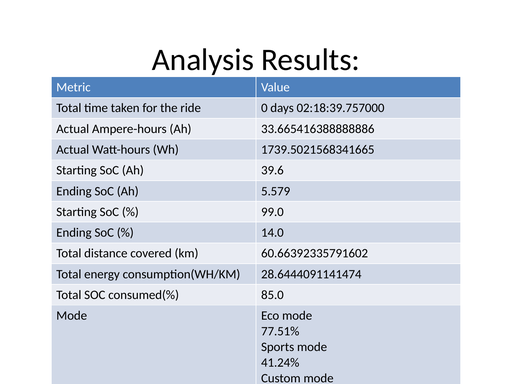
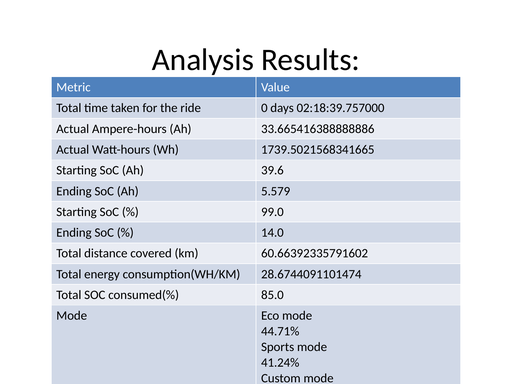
28.6444091141474: 28.6444091141474 -> 28.6744091101474 (311, 274)
77.51%: 77.51% -> 44.71% (280, 331)
